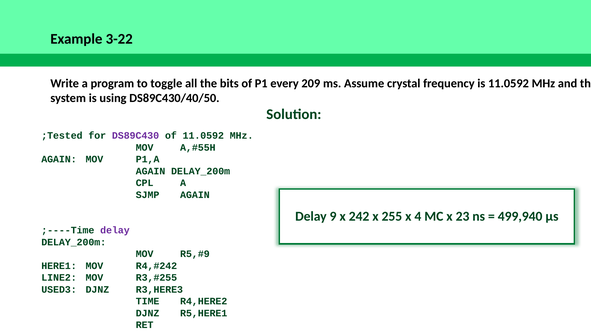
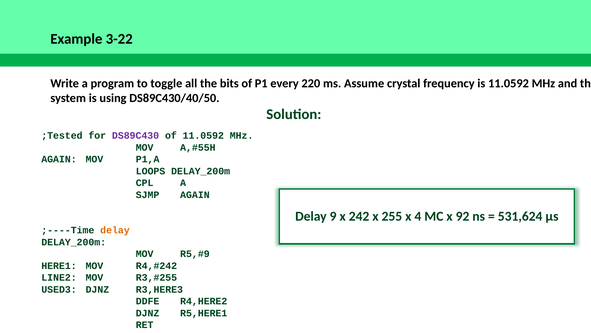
209: 209 -> 220 (311, 83)
AGAIN: AGAIN -> LOOPS (151, 171)
23: 23 -> 92 (463, 216)
499,940: 499,940 -> 531,624 (520, 216)
delay colour: purple -> orange (115, 230)
TIME: TIME -> DDFE (148, 301)
